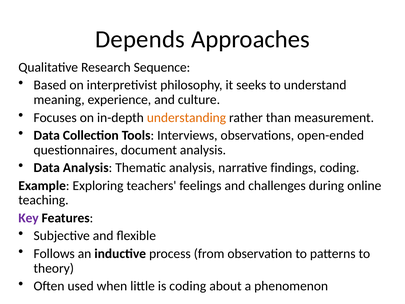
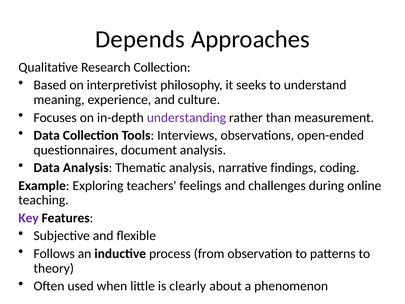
Research Sequence: Sequence -> Collection (162, 67)
understanding colour: orange -> purple (186, 117)
is coding: coding -> clearly (188, 286)
